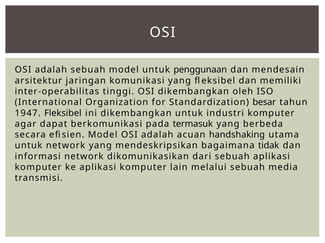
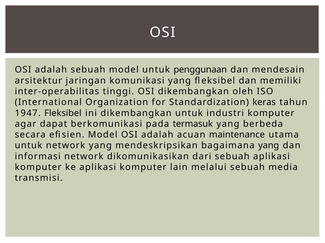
besar: besar -> keras (264, 103)
handshaking: handshaking -> maintenance (237, 135)
bagaimana tidak: tidak -> yang (269, 146)
